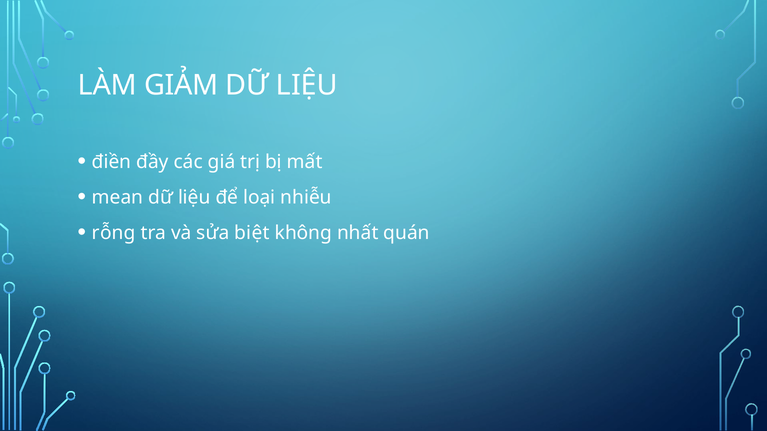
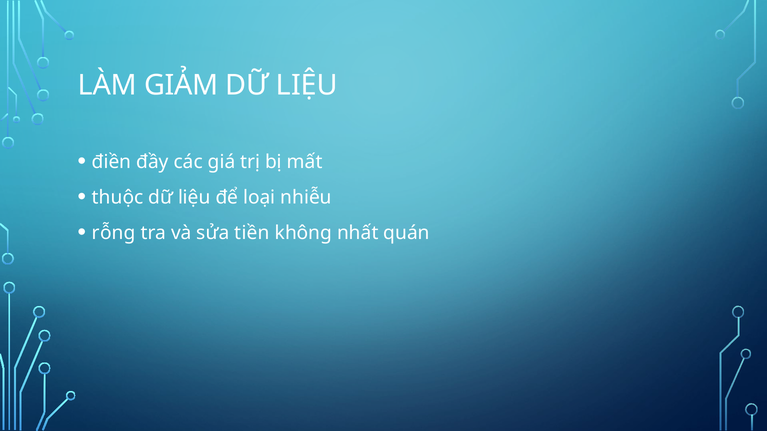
mean: mean -> thuộc (118, 197)
biệt: biệt -> tiền (252, 233)
